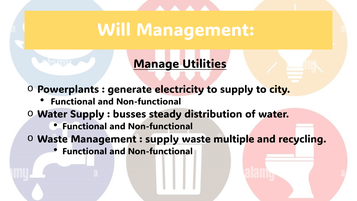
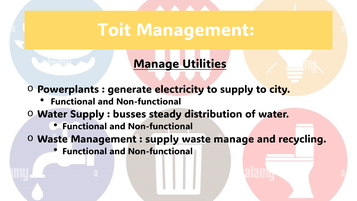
Will: Will -> Toit (114, 30)
waste multiple: multiple -> manage (234, 139)
